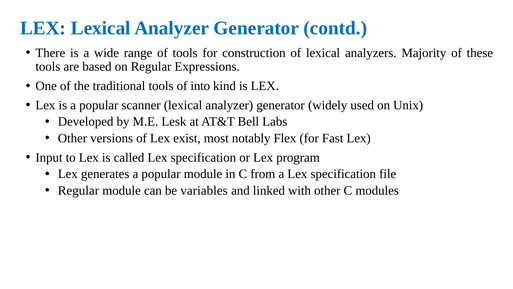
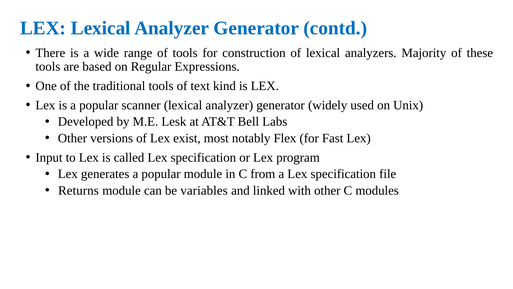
into: into -> text (200, 86)
Regular: Regular -> Returns (78, 190)
